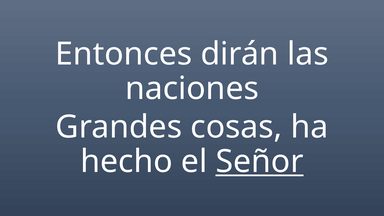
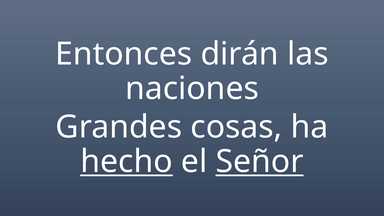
hecho underline: none -> present (127, 162)
